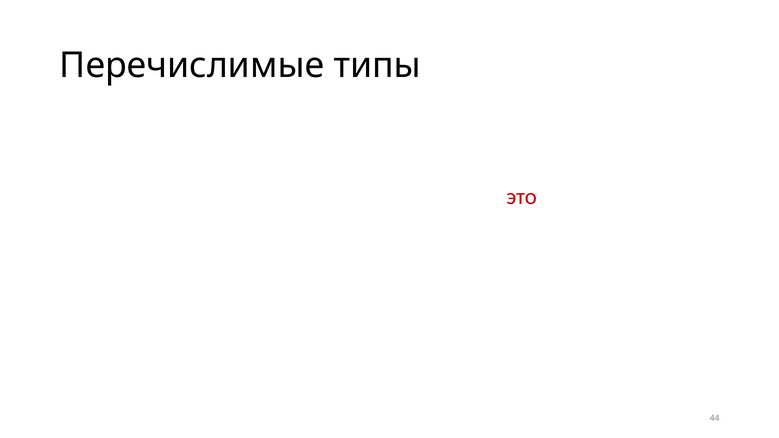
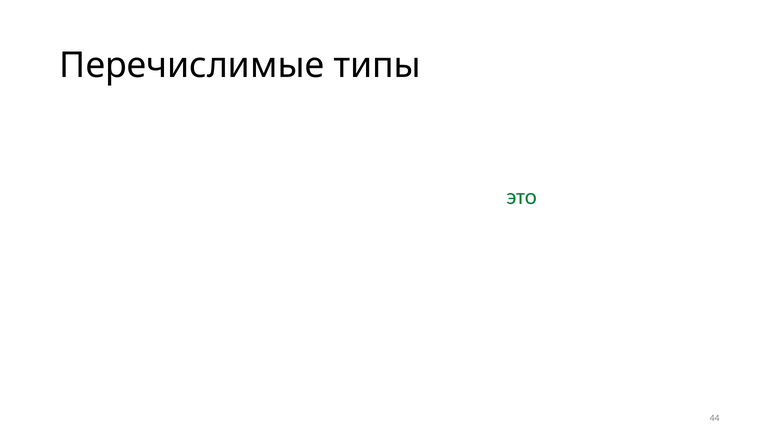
это colour: red -> green (522, 197)
